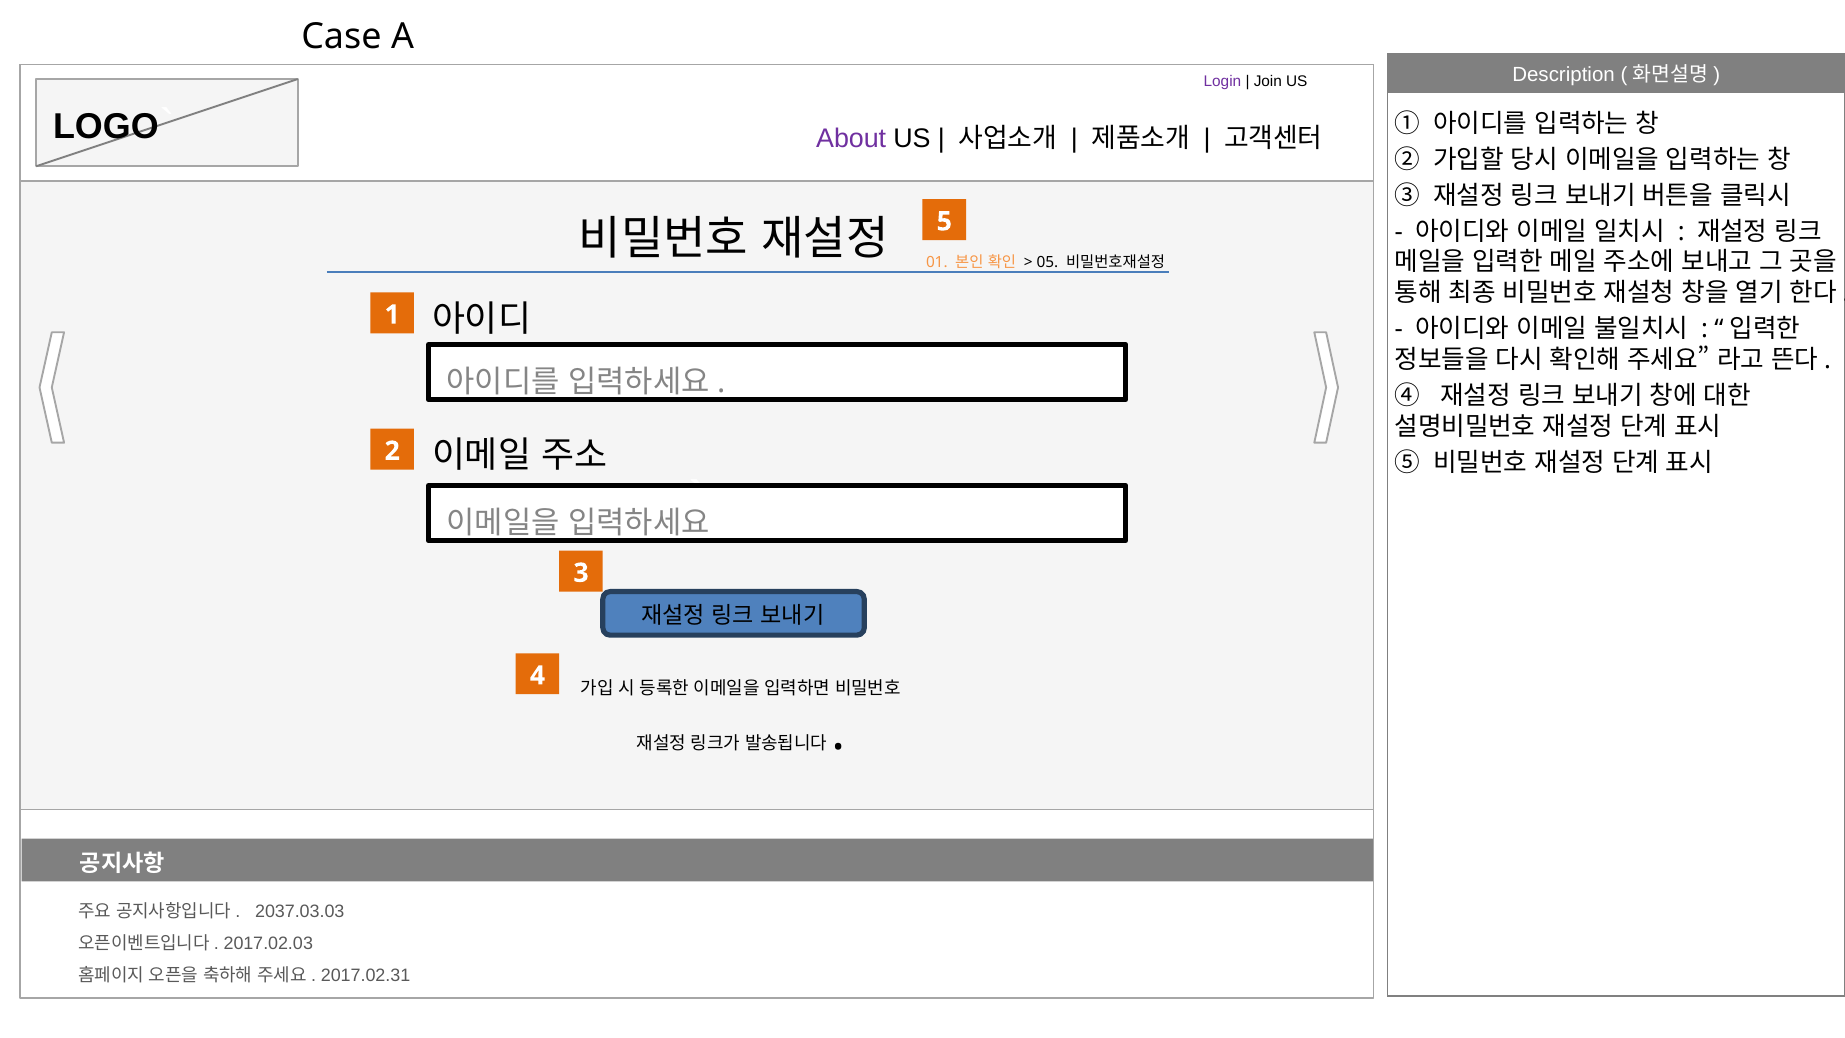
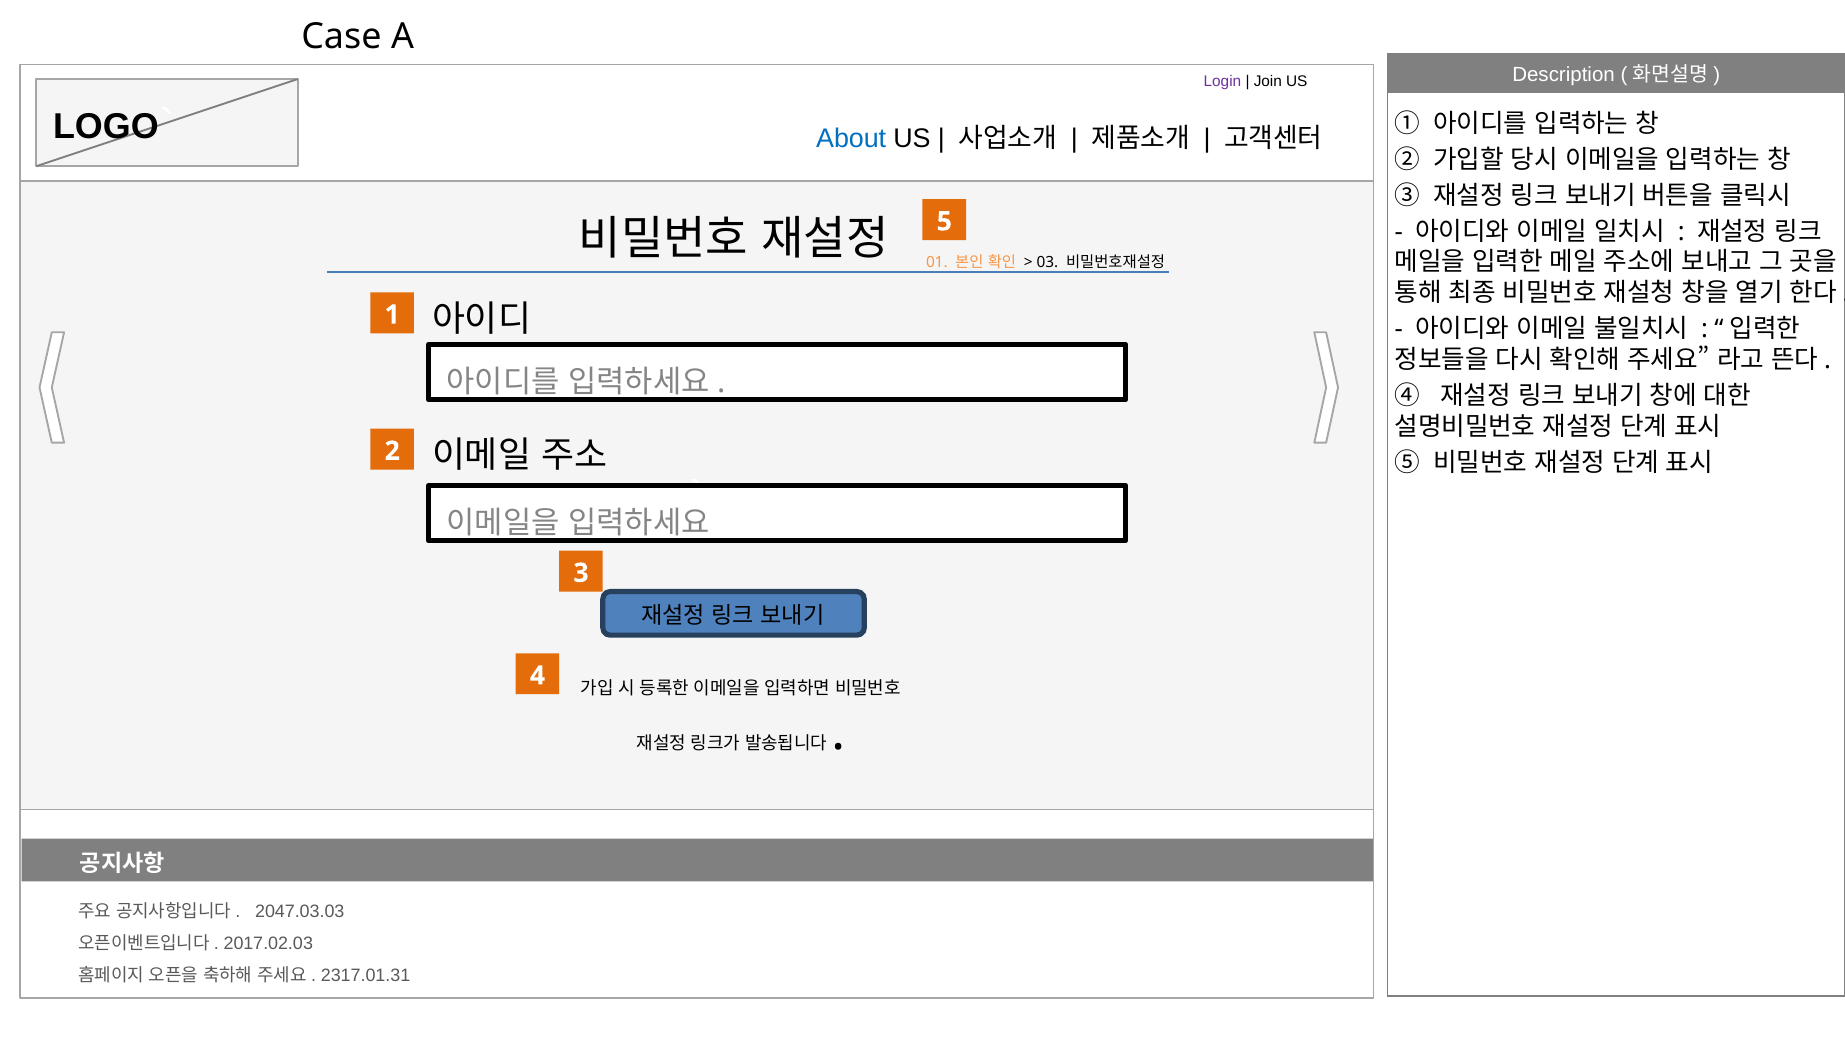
About colour: purple -> blue (851, 139)
05: 05 -> 03 (1047, 262)
2037.03.03: 2037.03.03 -> 2047.03.03 (300, 911)
2017.02.31: 2017.02.31 -> 2317.01.31 (366, 976)
